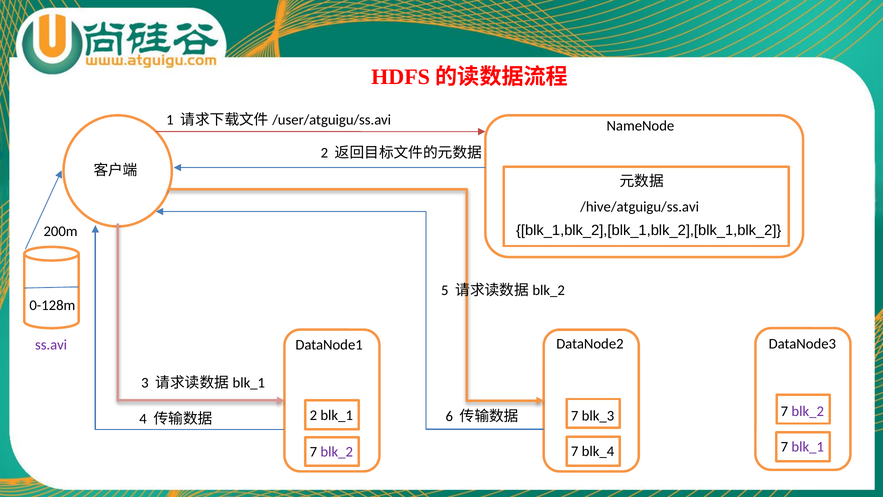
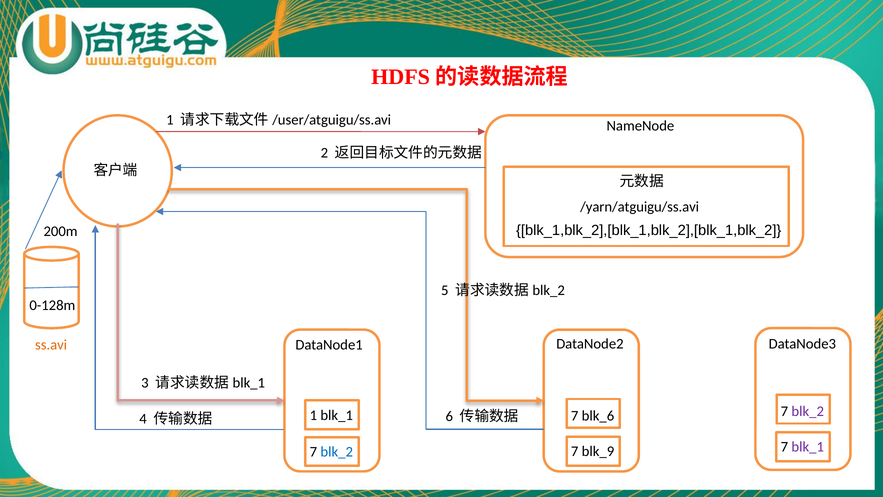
/hive/atguigu/ss.avi: /hive/atguigu/ss.avi -> /yarn/atguigu/ss.avi (640, 207)
ss.avi colour: purple -> orange (51, 345)
blk_3: blk_3 -> blk_6 (598, 416)
2: 2 -> 1 (313, 415)
blk_2 colour: purple -> blue (337, 452)
blk_4: blk_4 -> blk_9 (598, 451)
